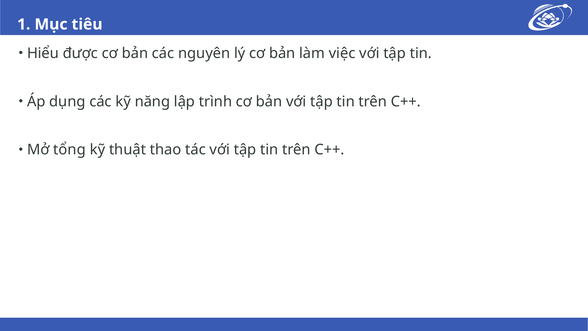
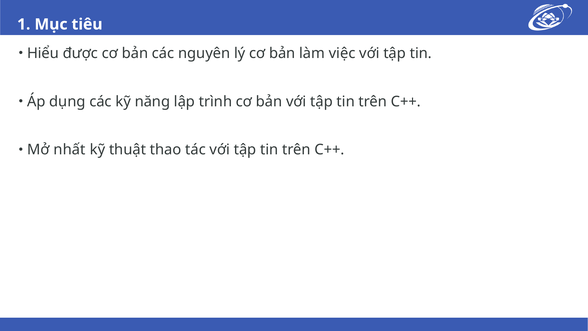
tổng: tổng -> nhất (70, 150)
